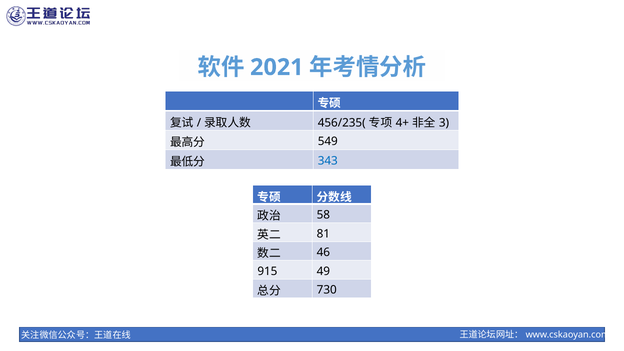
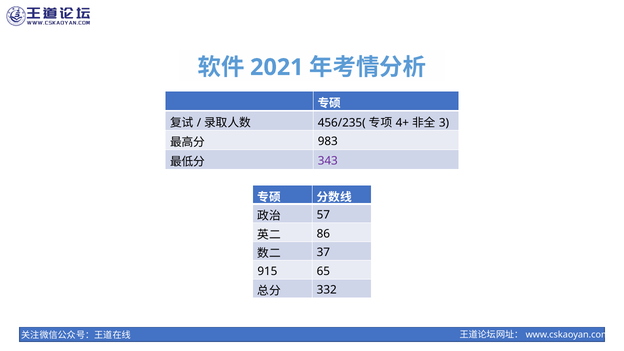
549: 549 -> 983 (328, 141)
343 colour: blue -> purple (328, 161)
58: 58 -> 57 (323, 215)
81: 81 -> 86 (323, 234)
46: 46 -> 37 (323, 253)
49: 49 -> 65 (323, 271)
730: 730 -> 332 (327, 290)
